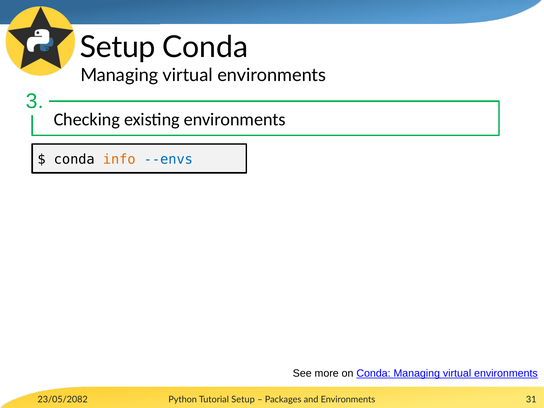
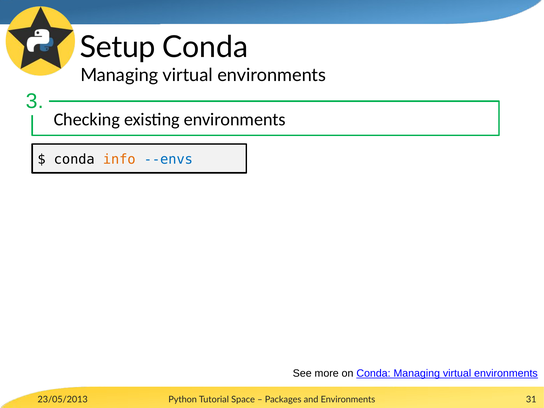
23/05/2082: 23/05/2082 -> 23/05/2013 (63, 400)
Tutorial Setup: Setup -> Space (243, 399)
